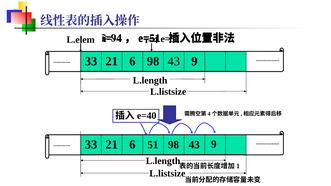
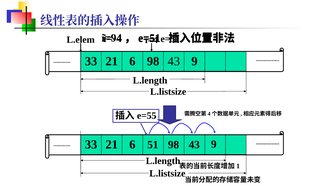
e=40: e=40 -> e=55 (147, 116)
